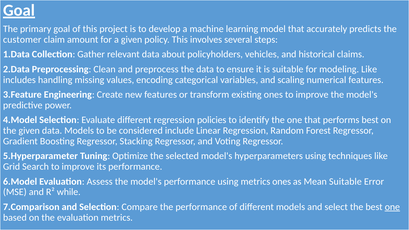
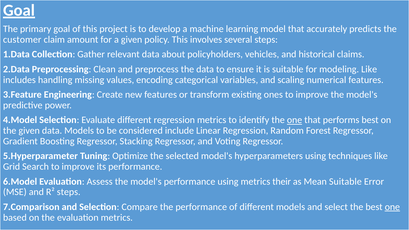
regression policies: policies -> metrics (212, 120)
one underline: none -> present (295, 120)
metrics ones: ones -> their (282, 182)
R² while: while -> steps (69, 192)
